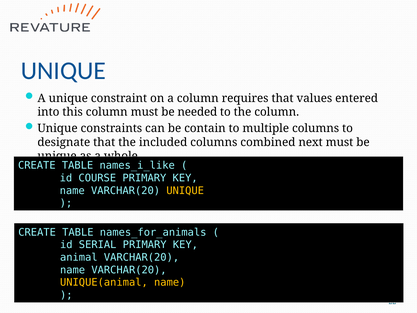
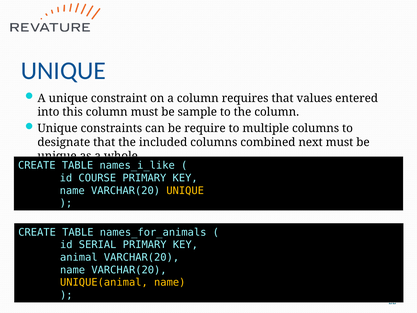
needed: needed -> sample (197, 112)
contain: contain -> require (205, 128)
